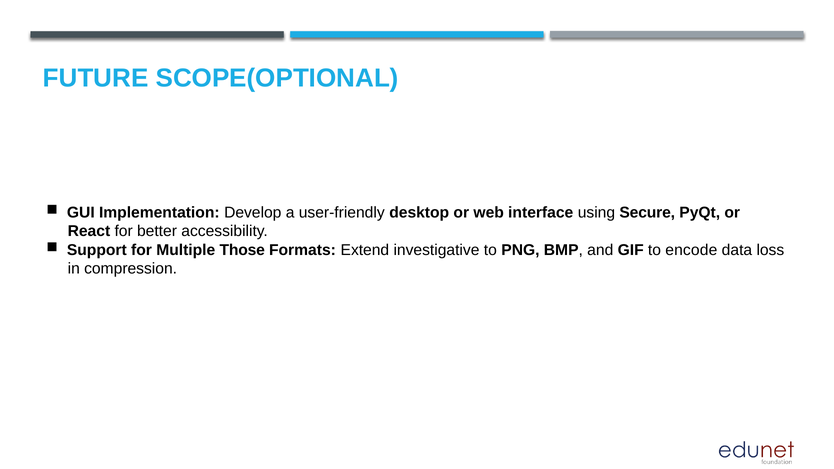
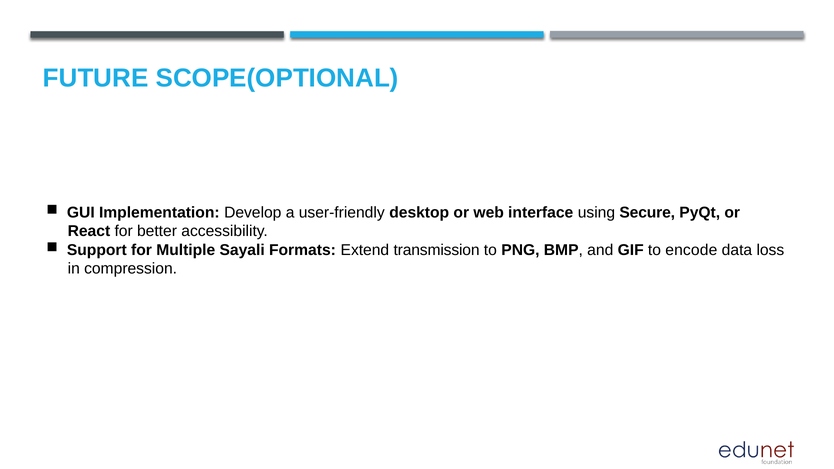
Those: Those -> Sayali (242, 250)
investigative: investigative -> transmission (437, 250)
